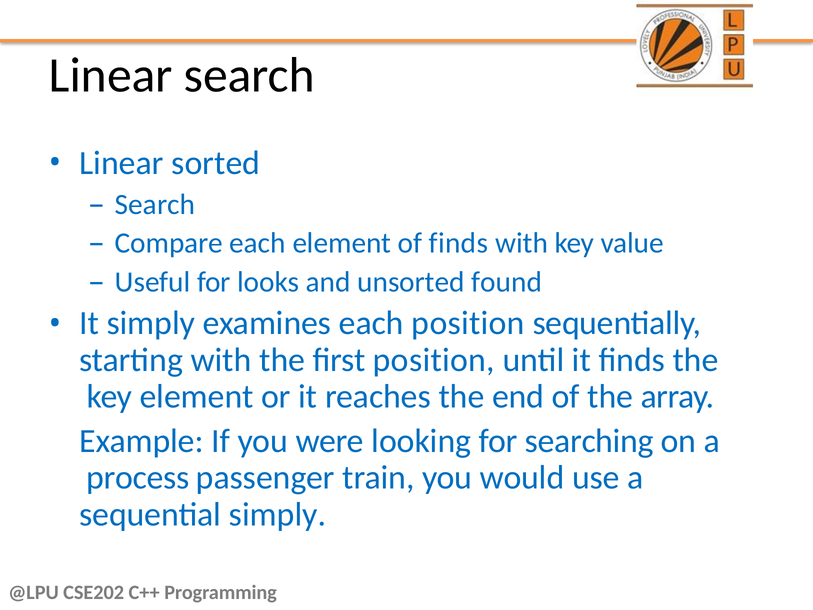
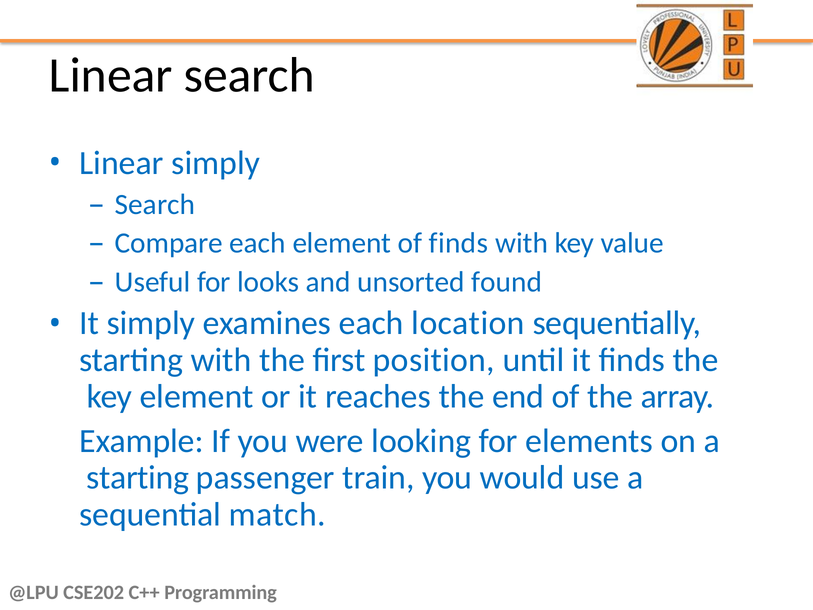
Linear sorted: sorted -> simply (216, 163)
each position: position -> location (468, 323)
searching: searching -> elements (589, 441)
process: process -> starting (138, 478)
sequential simply: simply -> match (277, 514)
